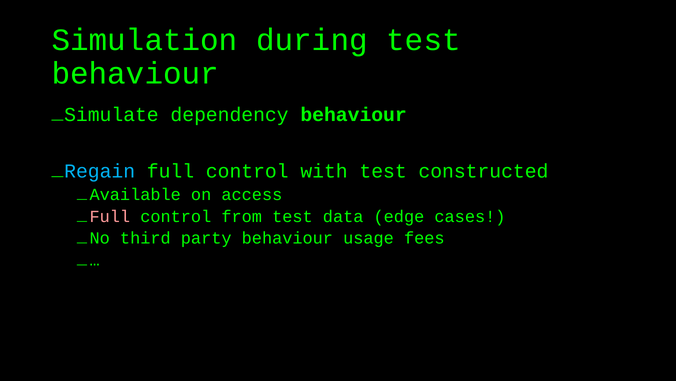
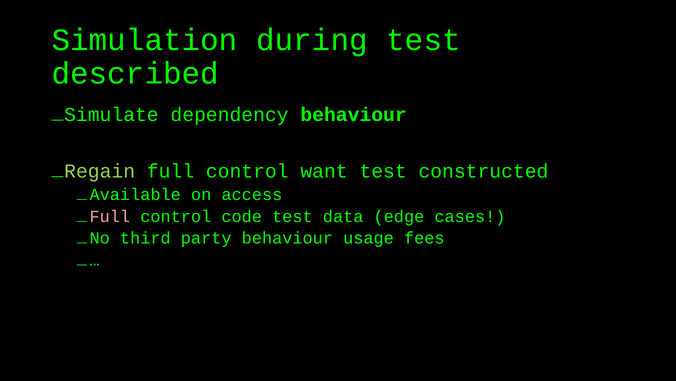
behaviour: behaviour -> described (135, 74)
Regain colour: light blue -> light green (100, 171)
with: with -> want (324, 171)
from: from -> code (242, 216)
